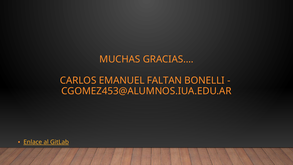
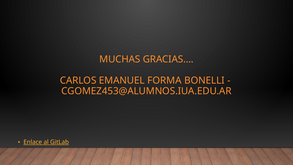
FALTAN: FALTAN -> FORMA (164, 80)
